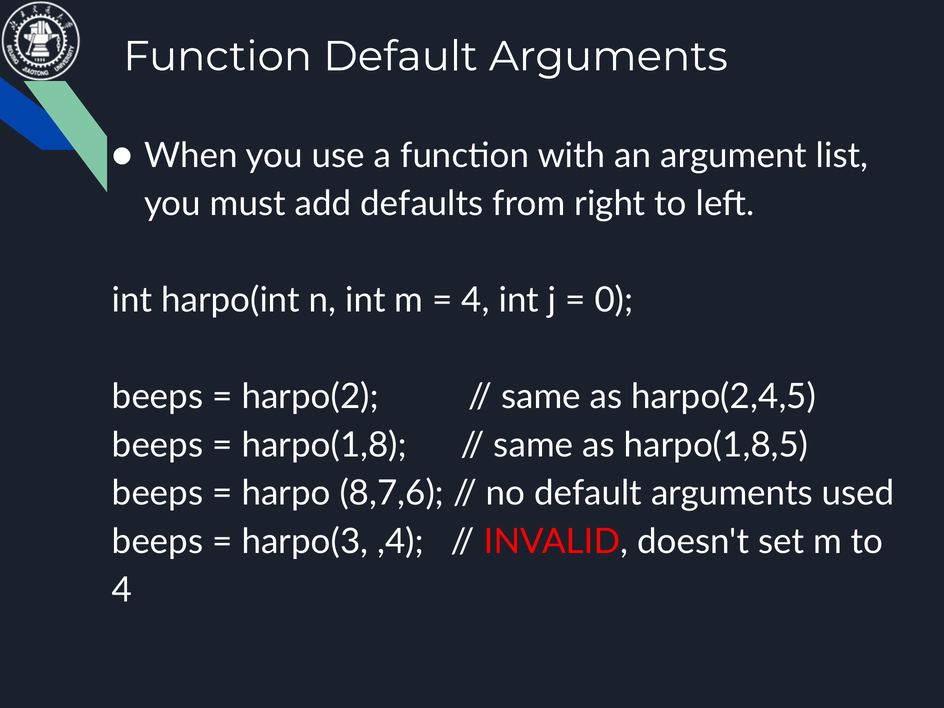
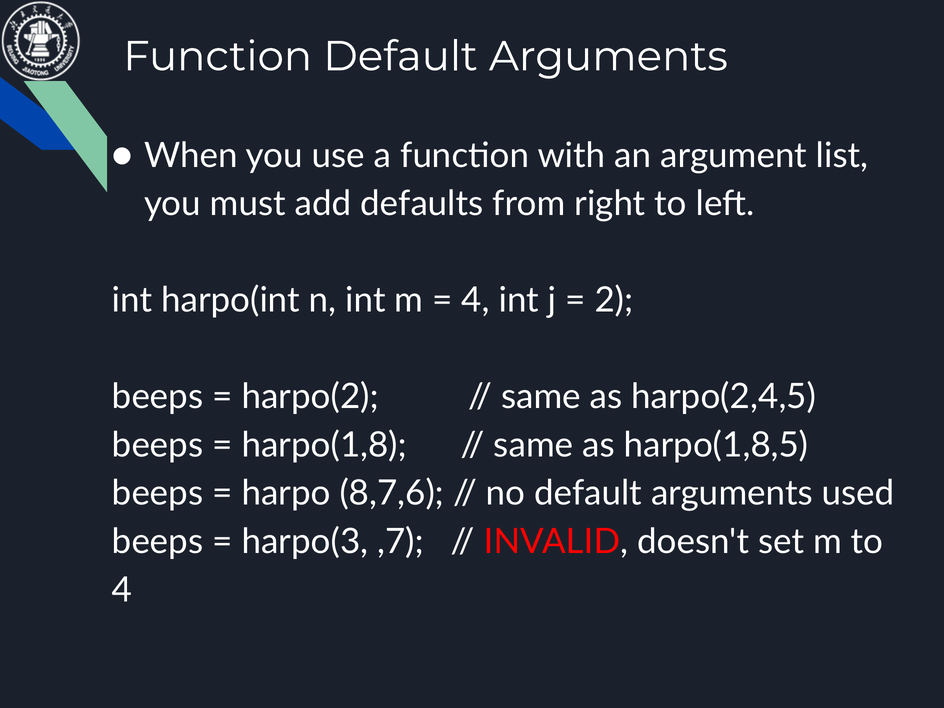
0: 0 -> 2 (614, 300)
,4: ,4 -> ,7 (400, 542)
